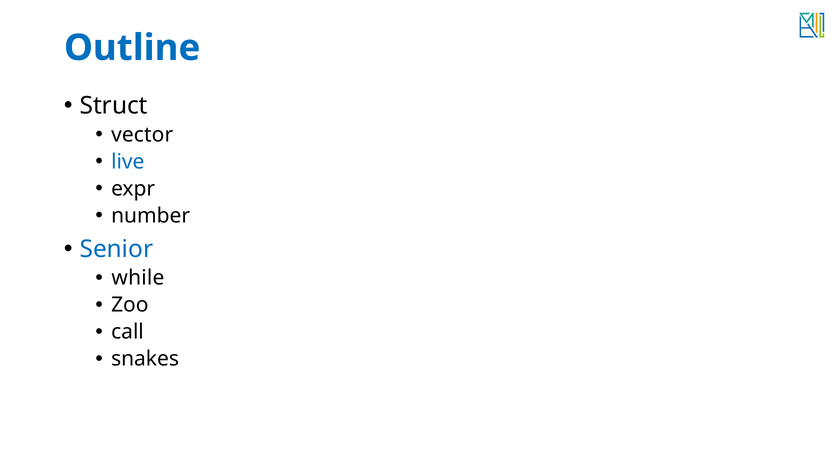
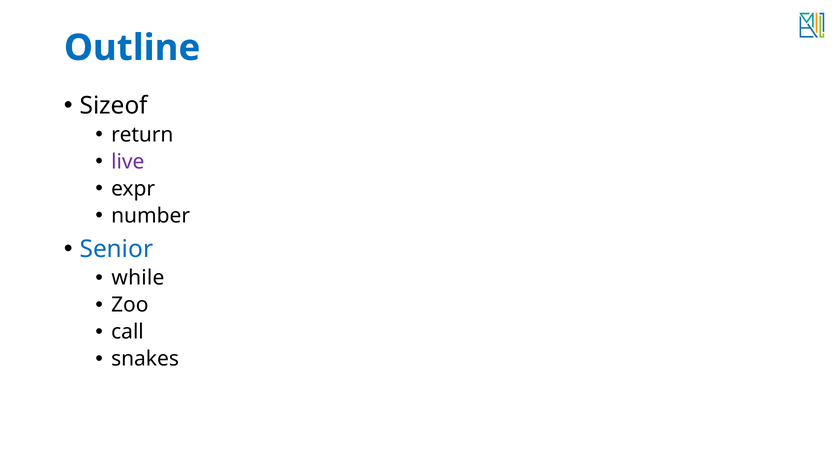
Struct: Struct -> Sizeof (114, 106)
vector: vector -> return (142, 135)
live colour: blue -> purple (128, 162)
